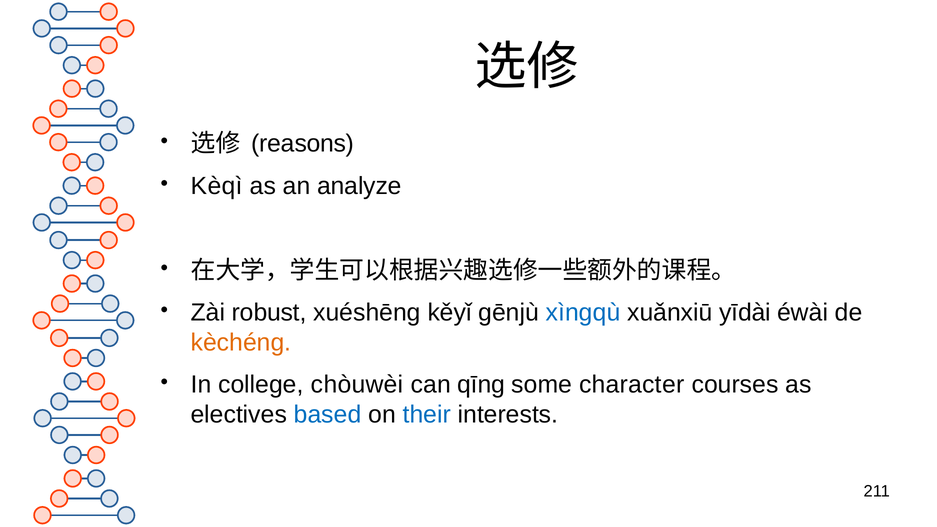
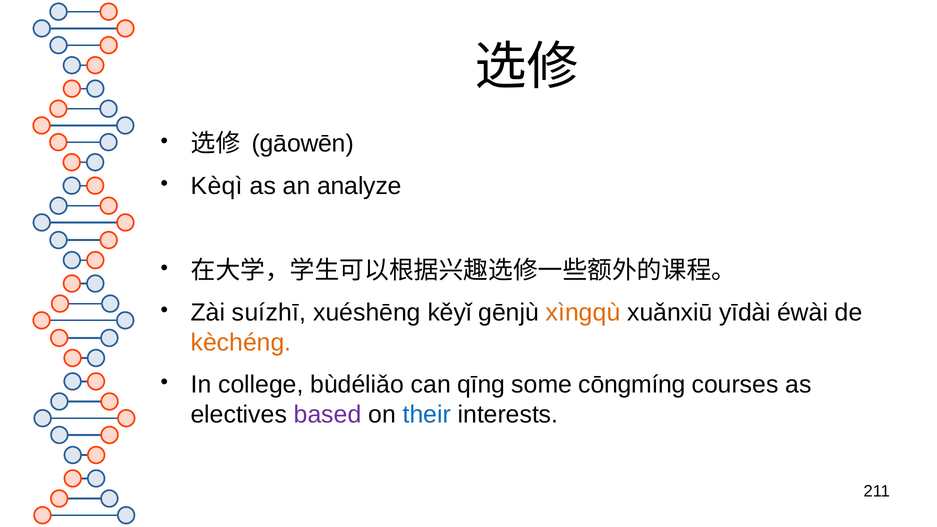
reasons: reasons -> gāowēn (303, 144)
robust: robust -> suízhī (269, 313)
xìngqù colour: blue -> orange (583, 313)
chòuwèi: chòuwèi -> bùdéliǎo (357, 385)
character: character -> cōngmíng (632, 385)
based colour: blue -> purple (328, 415)
